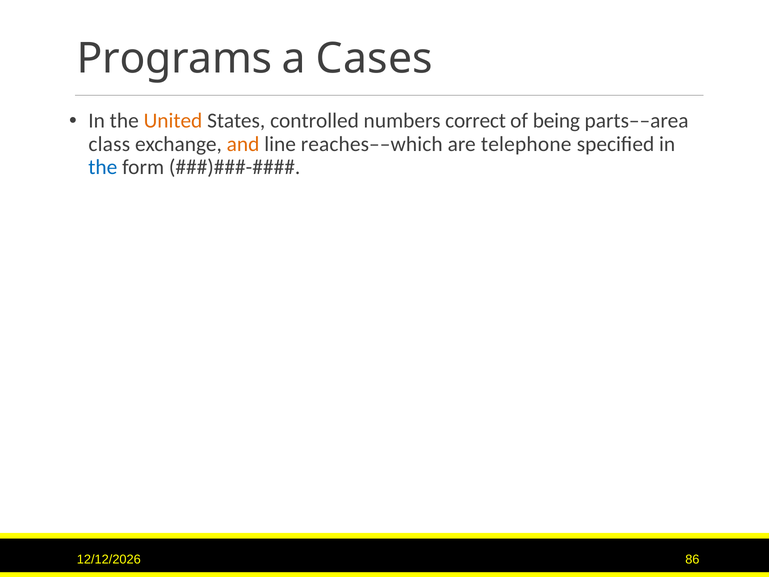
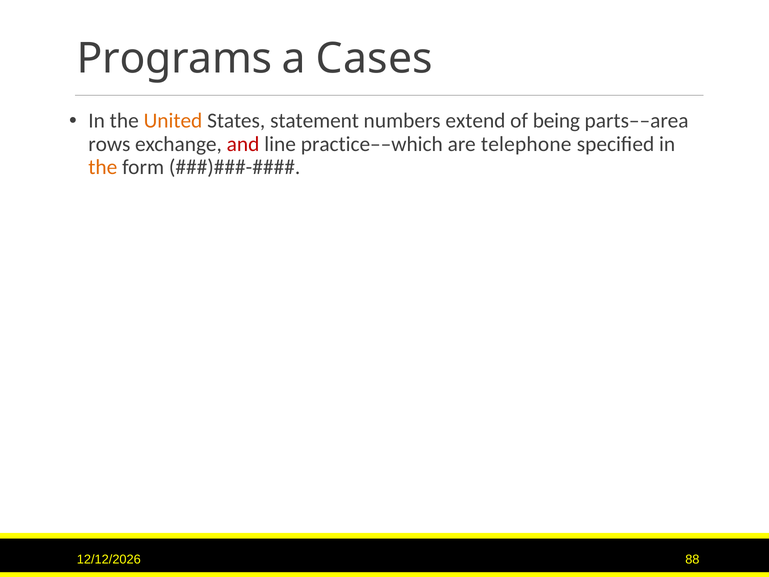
controlled: controlled -> statement (315, 121)
correct: correct -> extend (475, 121)
class: class -> rows (109, 144)
and colour: orange -> red (243, 144)
reaches––which: reaches––which -> practice––which (372, 144)
the colour: blue -> orange (103, 167)
86: 86 -> 88 (692, 559)
